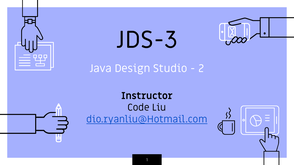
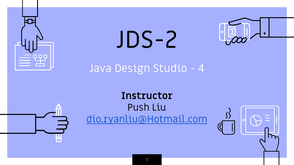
JDS-3: JDS-3 -> JDS-2 (147, 40)
2: 2 -> 4 (201, 69)
Code: Code -> Push (138, 108)
